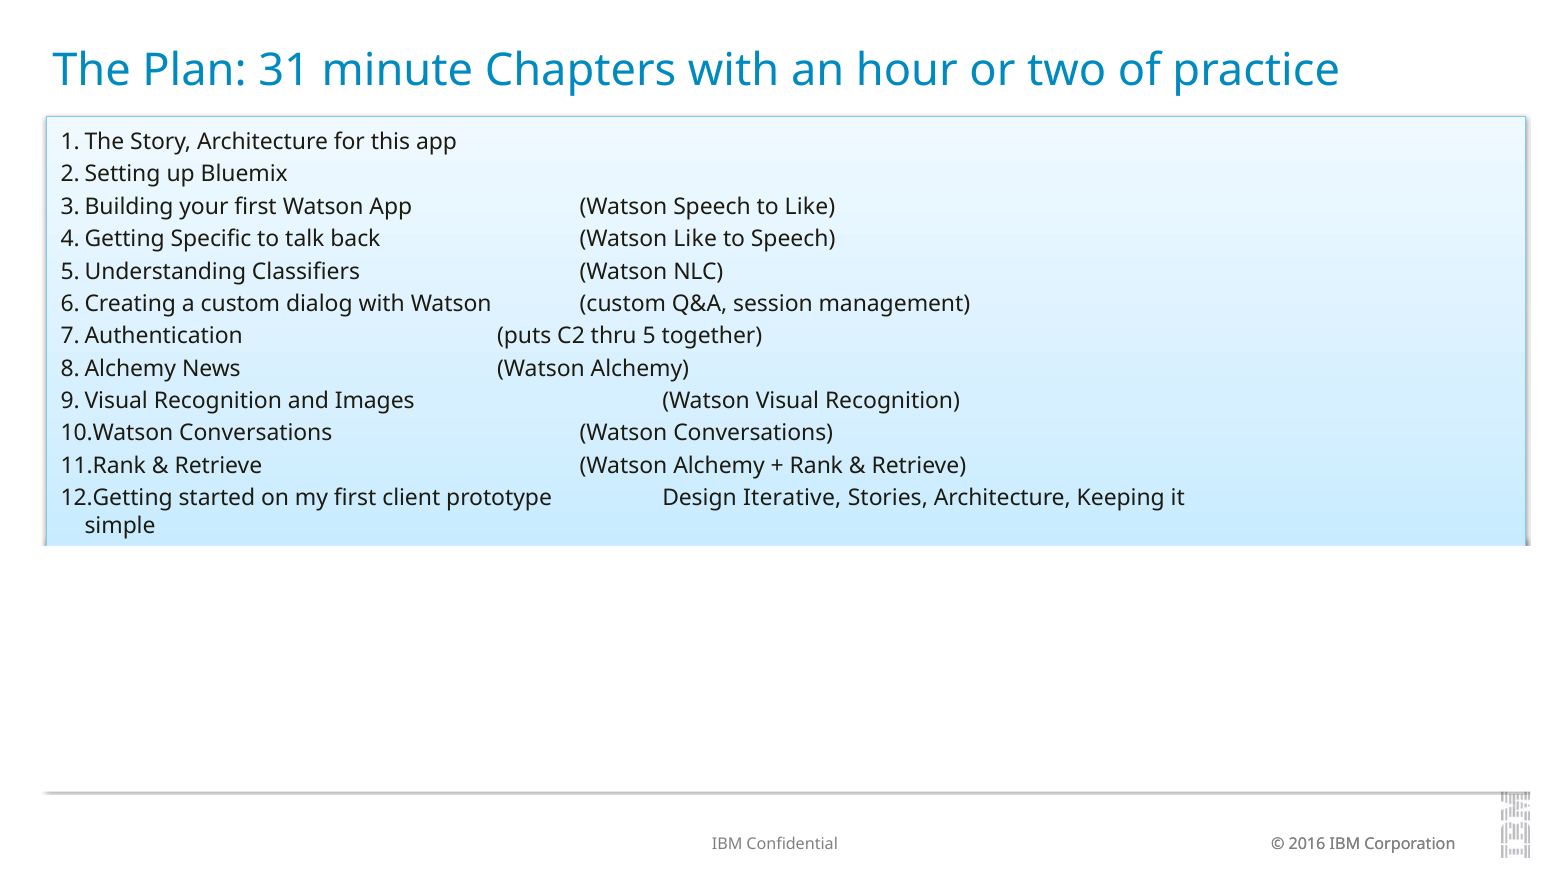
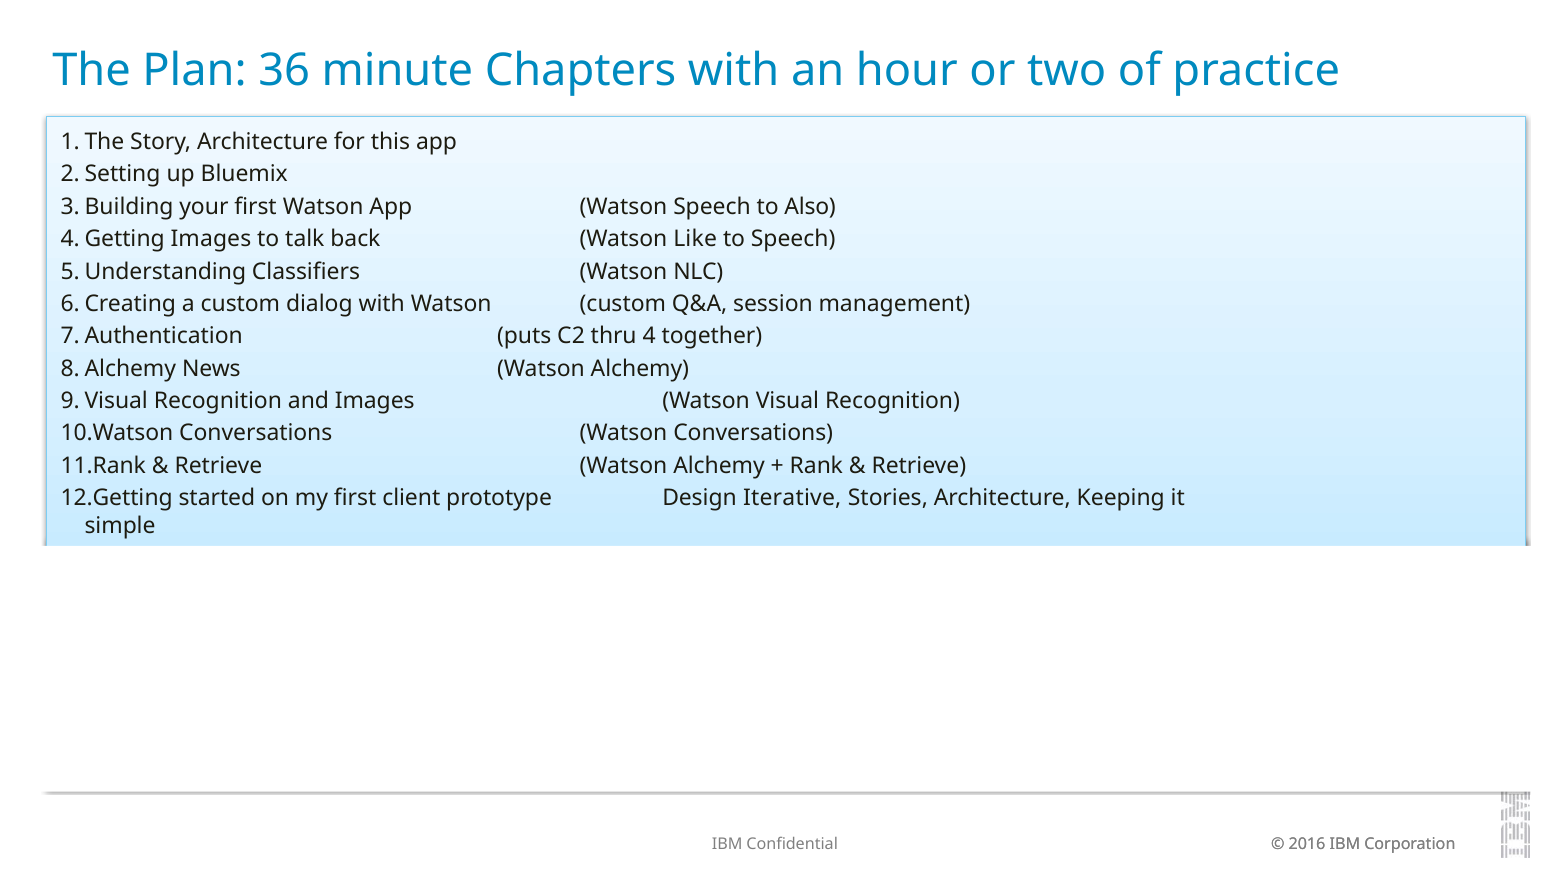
31: 31 -> 36 (284, 71)
to Like: Like -> Also (810, 207)
Specific: Specific -> Images (211, 239)
5: 5 -> 4 (649, 336)
